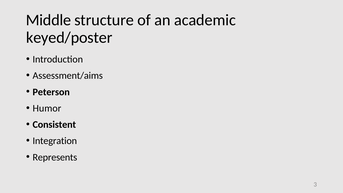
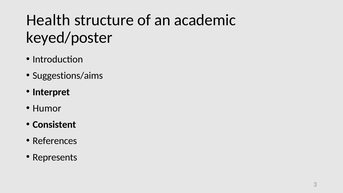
Middle: Middle -> Health (48, 20)
Assessment/aims: Assessment/aims -> Suggestions/aims (68, 76)
Peterson: Peterson -> Interpret (51, 92)
Integration: Integration -> References (55, 141)
